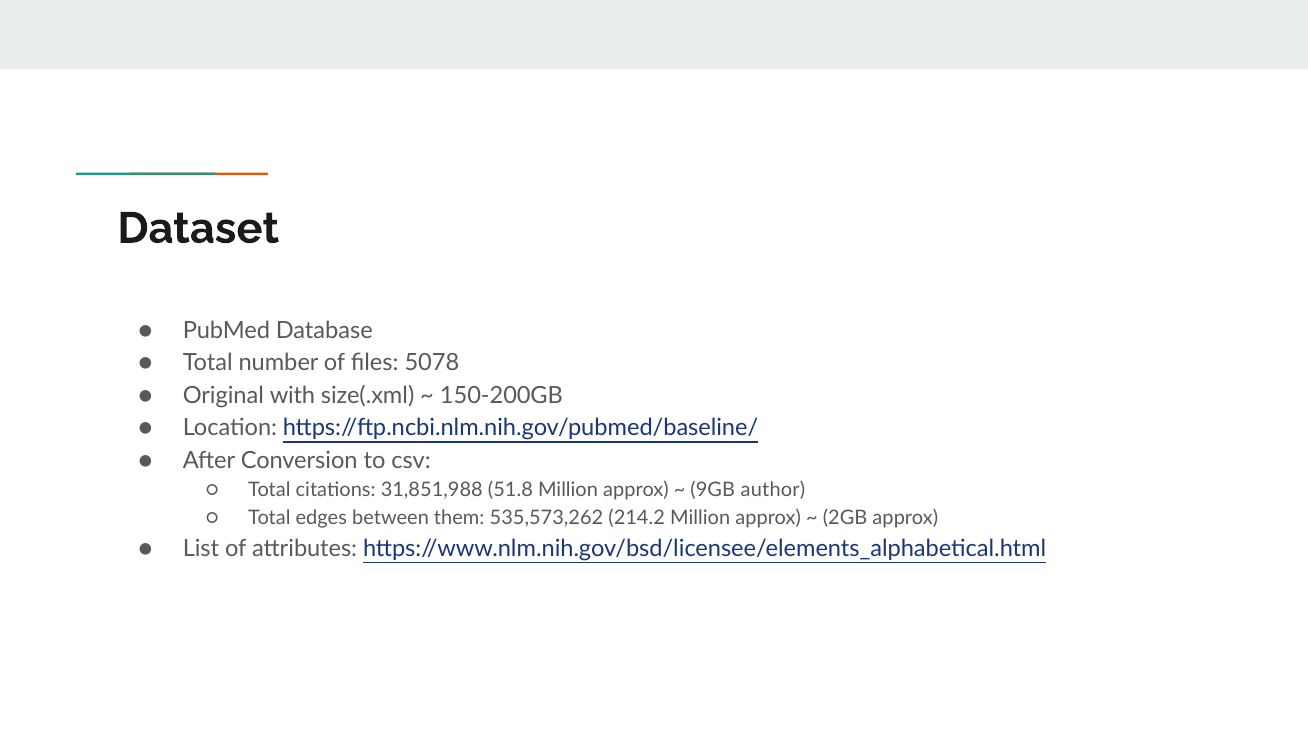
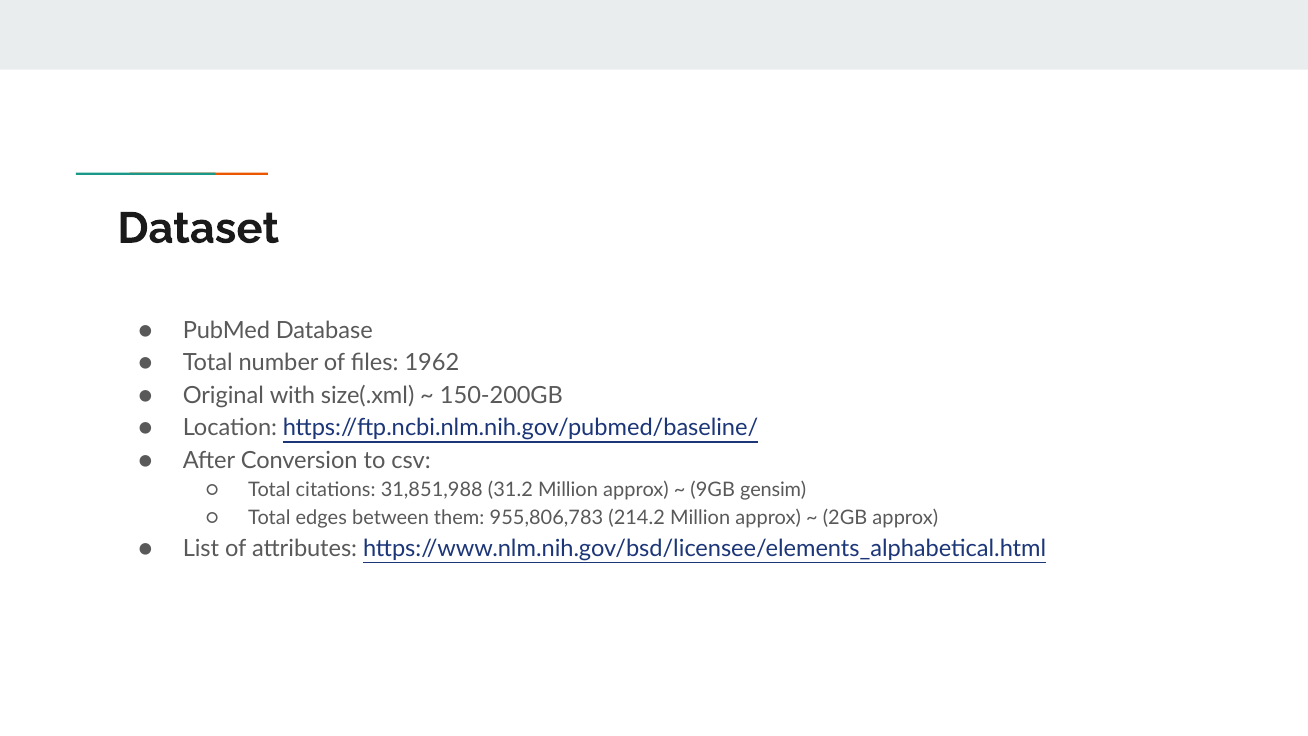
5078: 5078 -> 1962 (432, 363)
51.8: 51.8 -> 31.2 (510, 490)
author: author -> gensim (773, 490)
535,573,262: 535,573,262 -> 955,806,783 (546, 518)
